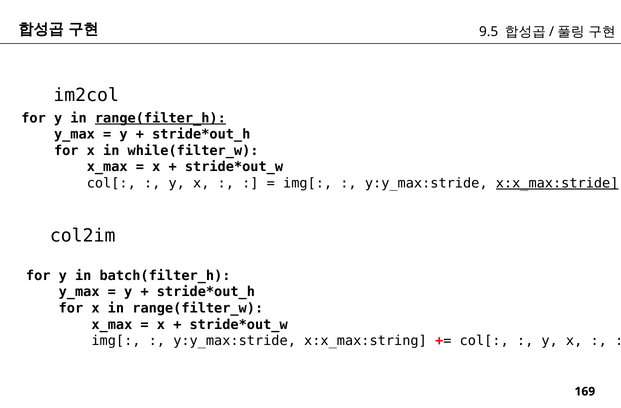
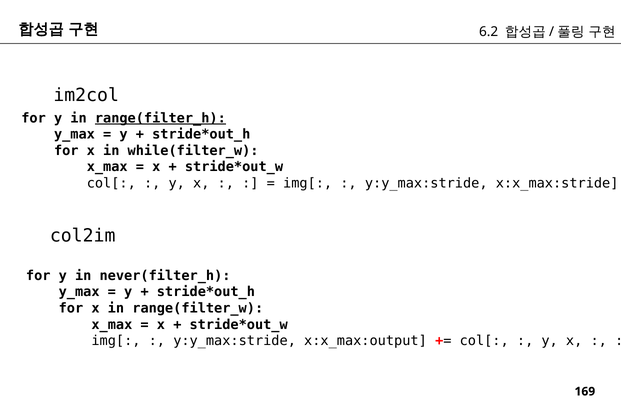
9.5: 9.5 -> 6.2 (489, 32)
x:x_max:stride underline: present -> none (557, 183)
batch(filter_h: batch(filter_h -> never(filter_h (165, 276)
x:x_max:string: x:x_max:string -> x:x_max:output (365, 341)
